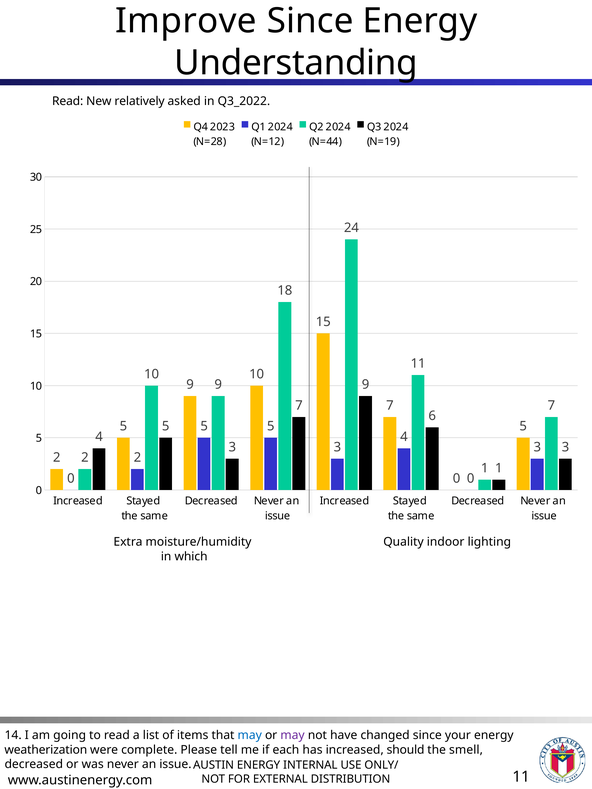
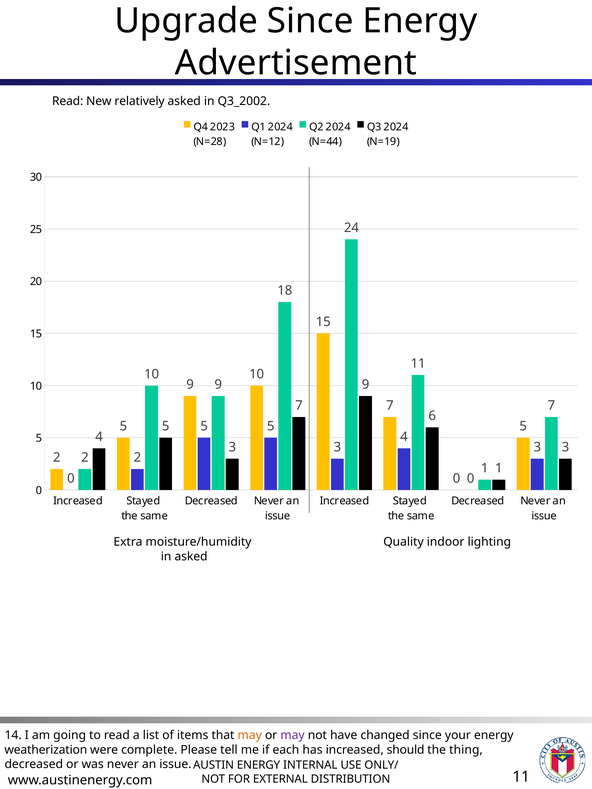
Improve: Improve -> Upgrade (186, 21)
Understanding: Understanding -> Advertisement (296, 63)
Q3_2022: Q3_2022 -> Q3_2002 (244, 101)
in which: which -> asked (191, 557)
may colour: blue -> orange (250, 736)
smell: smell -> thing (466, 750)
